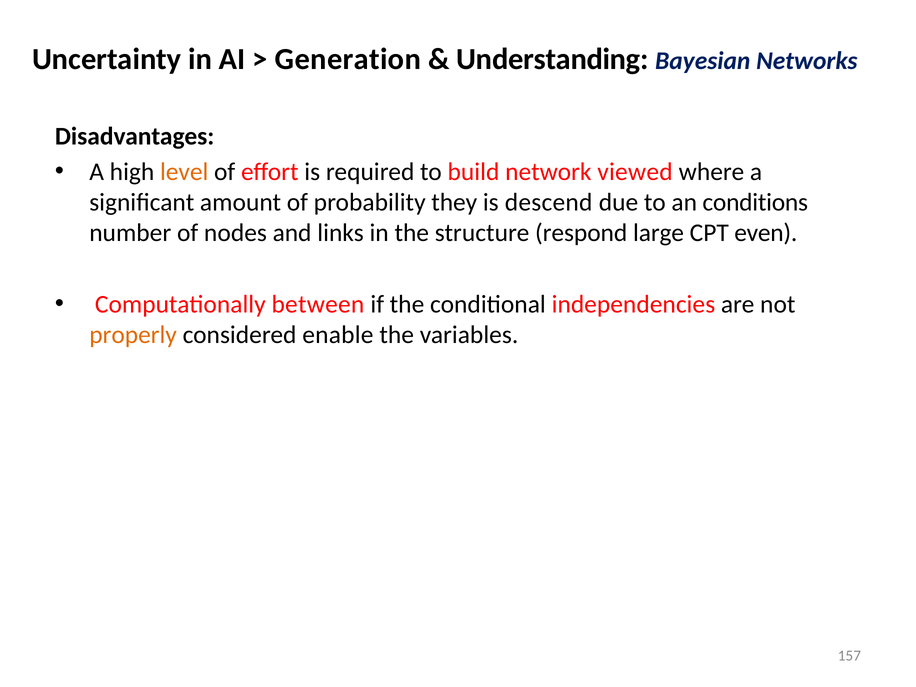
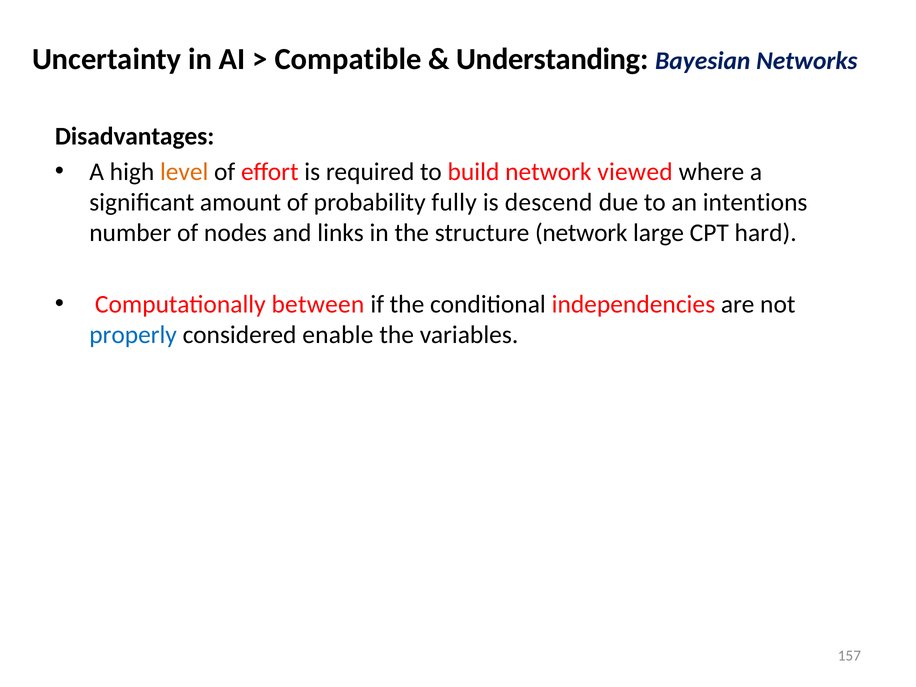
Generation: Generation -> Compatible (348, 59)
they: they -> fully (454, 202)
conditions: conditions -> intentions (755, 202)
structure respond: respond -> network (581, 233)
even: even -> hard (766, 233)
properly colour: orange -> blue (133, 335)
